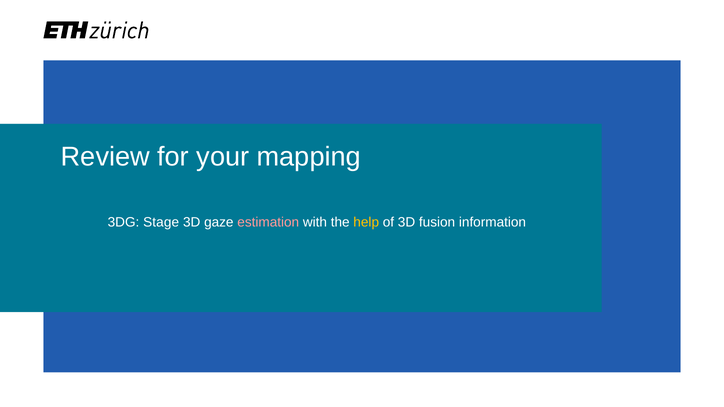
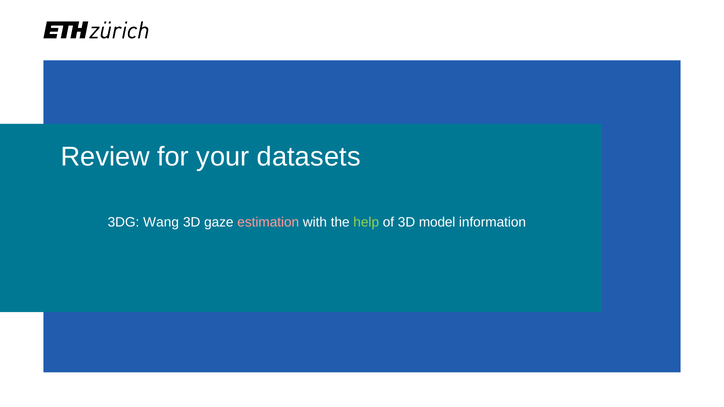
mapping: mapping -> datasets (309, 157)
Stage: Stage -> Wang (161, 222)
help colour: yellow -> light green (366, 222)
fusion: fusion -> model (437, 222)
